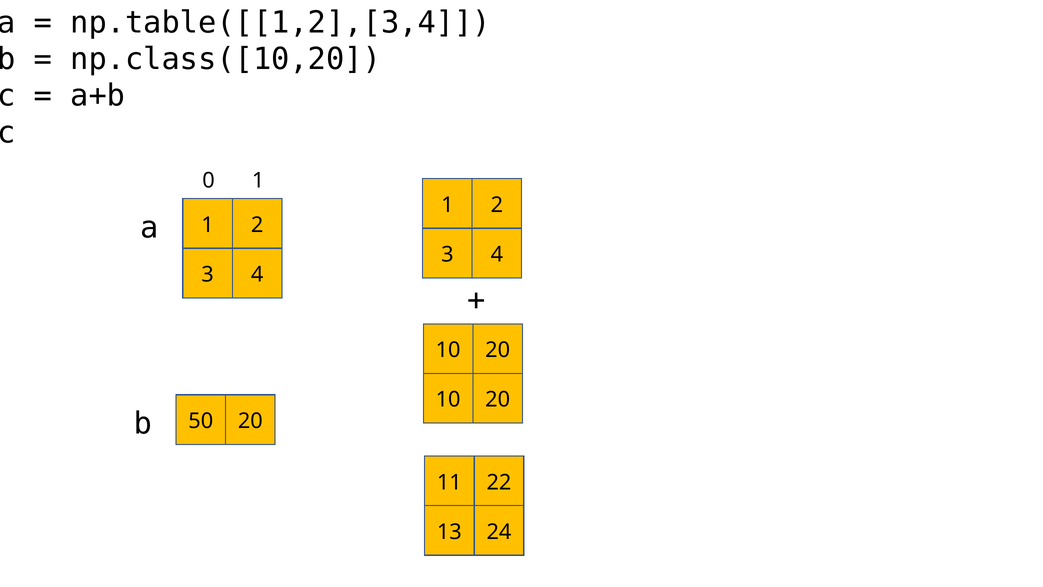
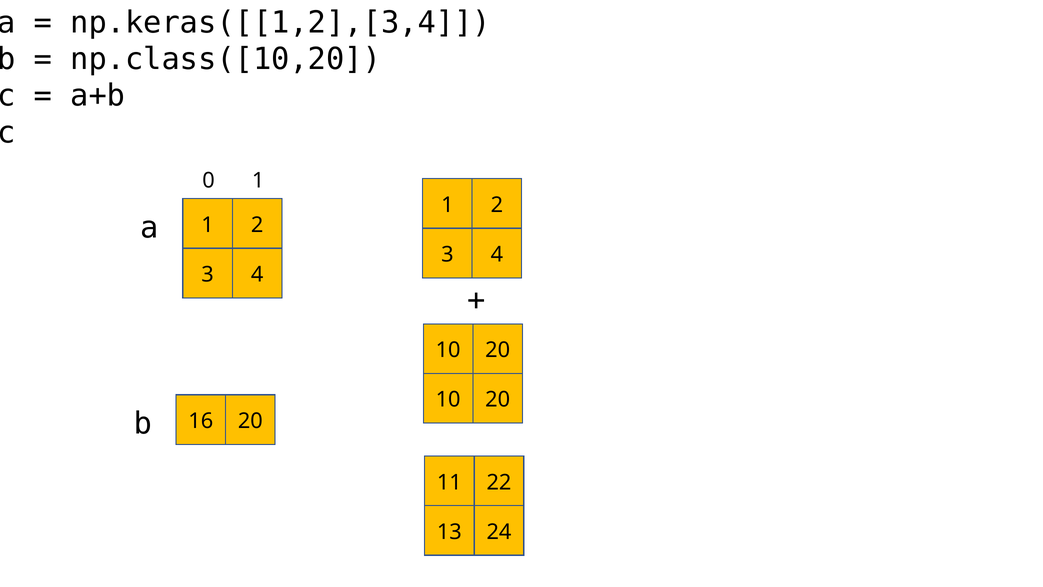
np.table([[1,2],[3,4: np.table([[1,2],[3,4 -> np.keras([[1,2],[3,4 (281, 23)
50: 50 -> 16 (201, 421)
